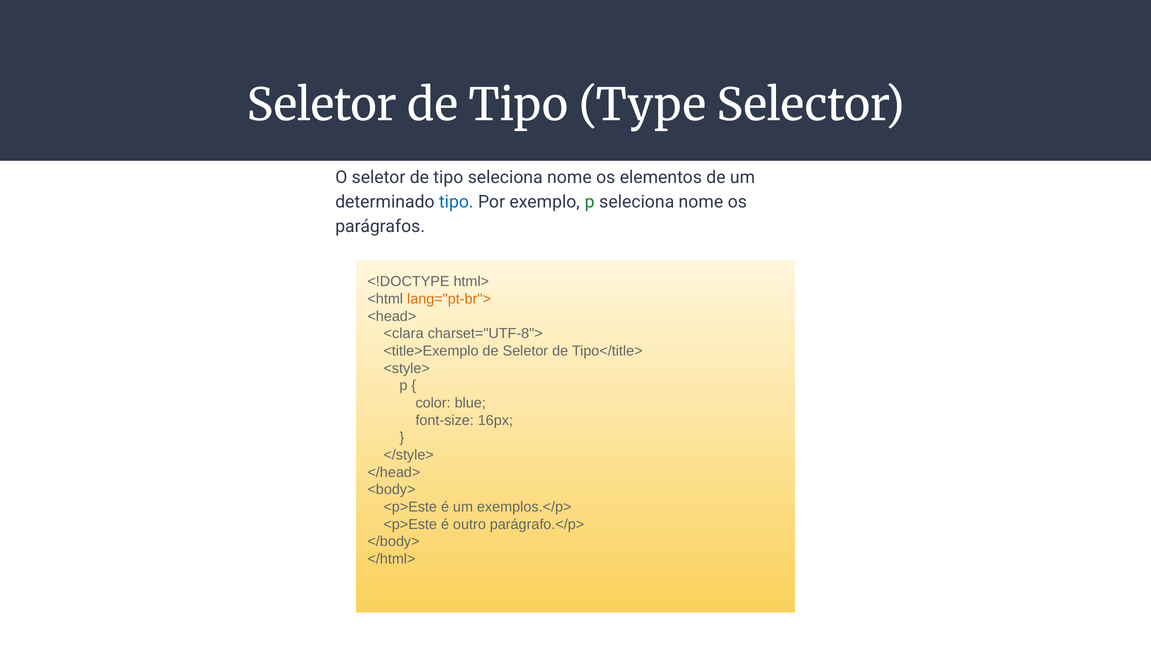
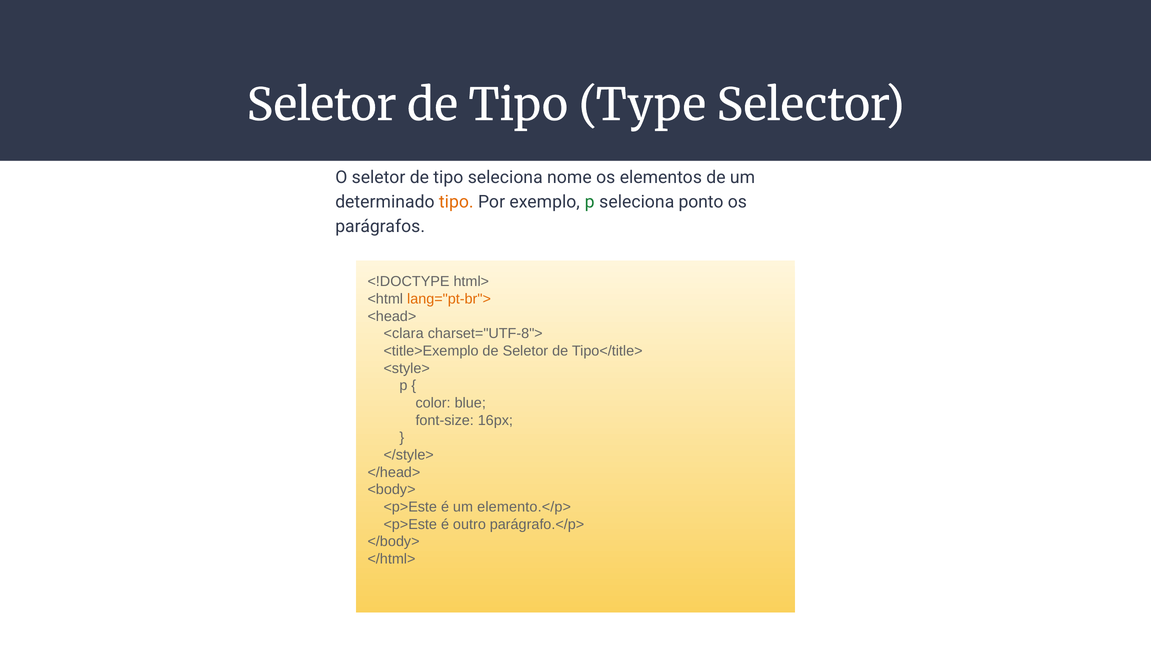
tipo colour: blue -> orange (456, 202)
p seleciona nome: nome -> ponto (701, 202)
exemplos.</p>: exemplos.</p> -> elemento.</p> (524, 507)
